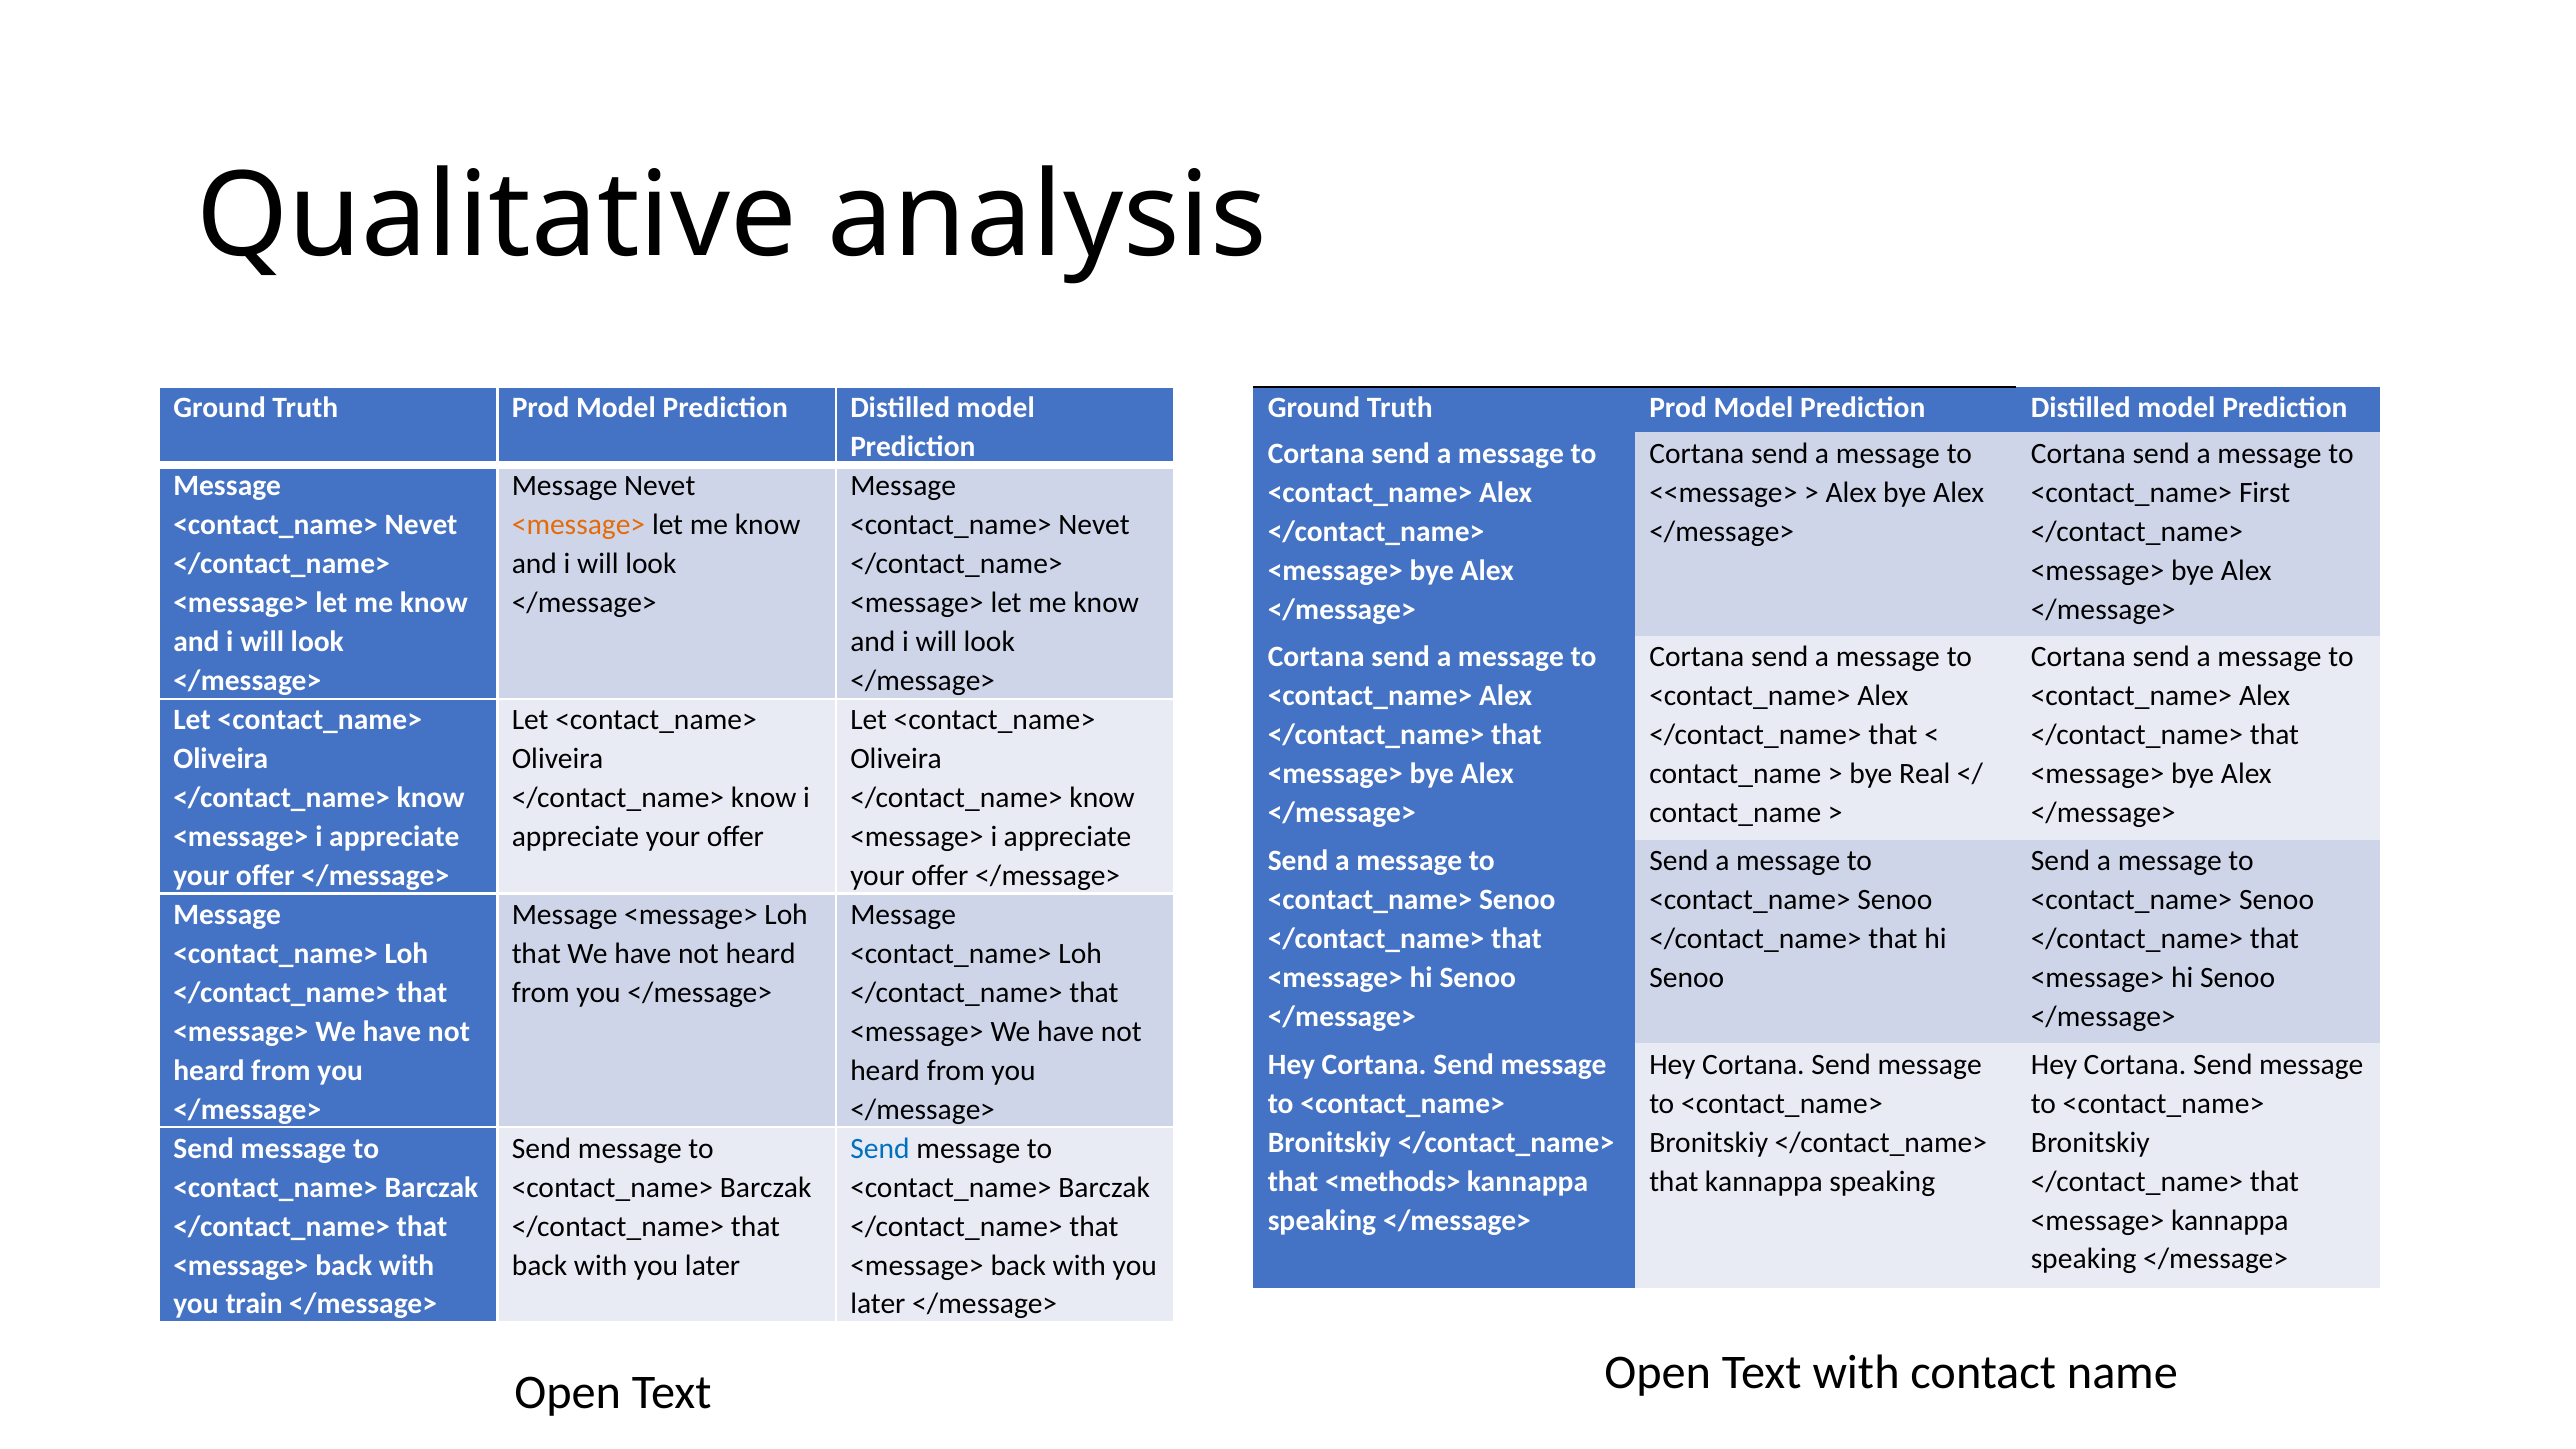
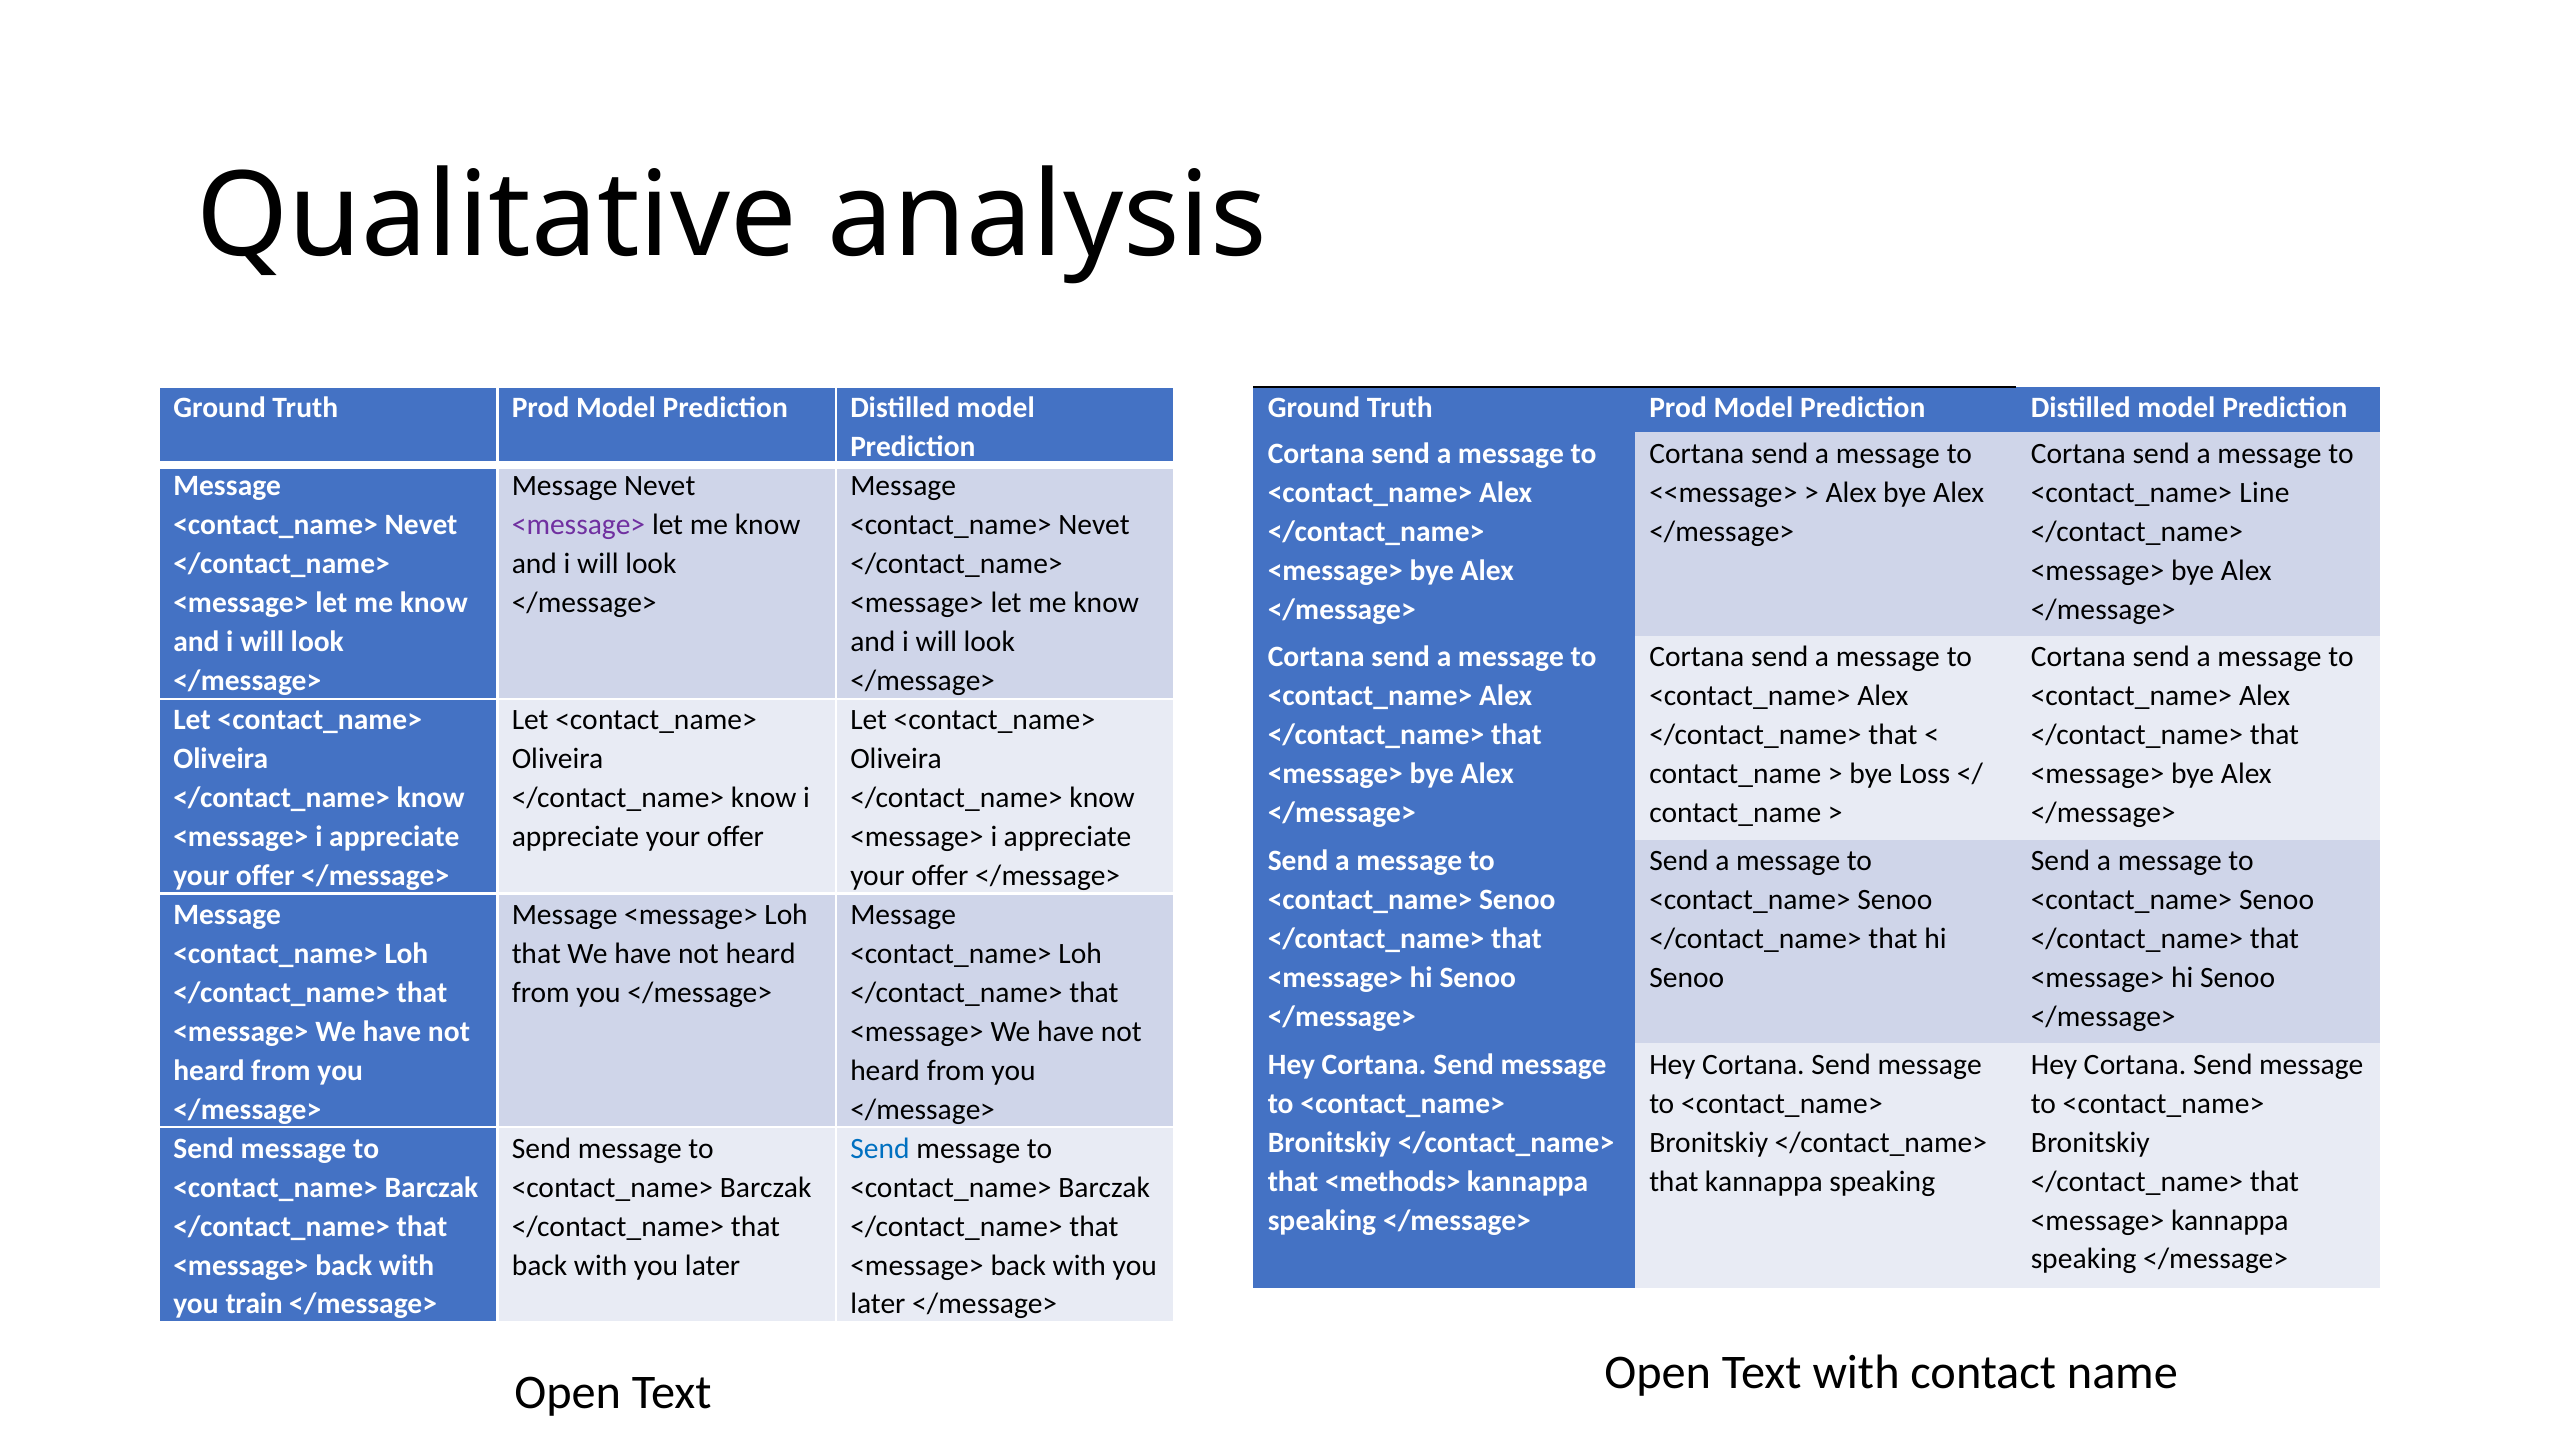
First: First -> Line (2264, 493)
<message> colour: orange -> purple (579, 525)
Real: Real -> Loss (1925, 774)
